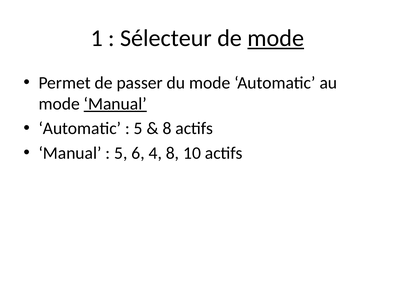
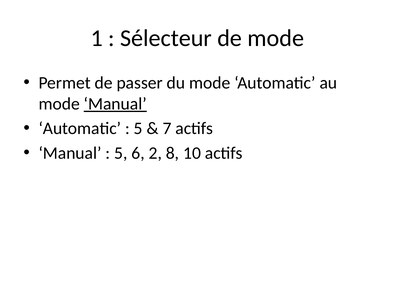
mode underline: present -> none (276, 38)
8: 8 -> 7 (167, 129)
4: 4 -> 2 (155, 153)
